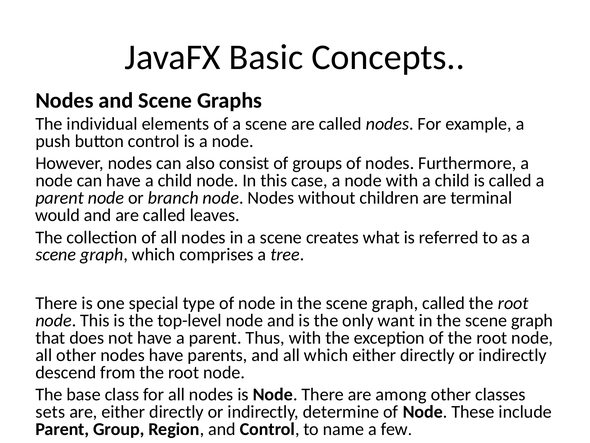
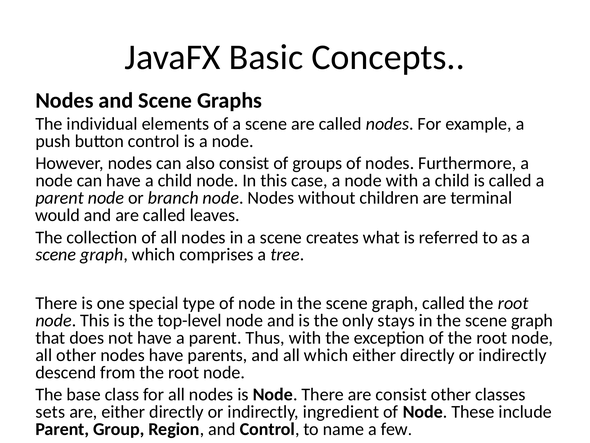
want: want -> stays (396, 320)
are among: among -> consist (401, 394)
determine: determine -> ingredient (341, 411)
